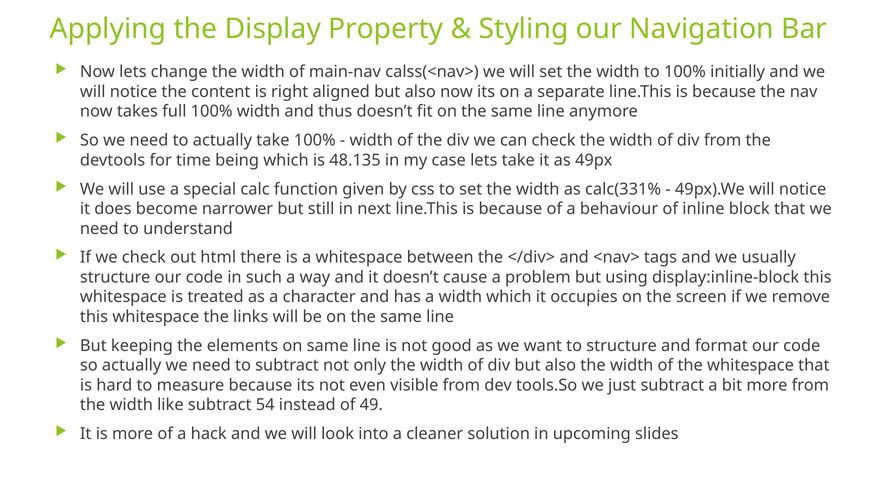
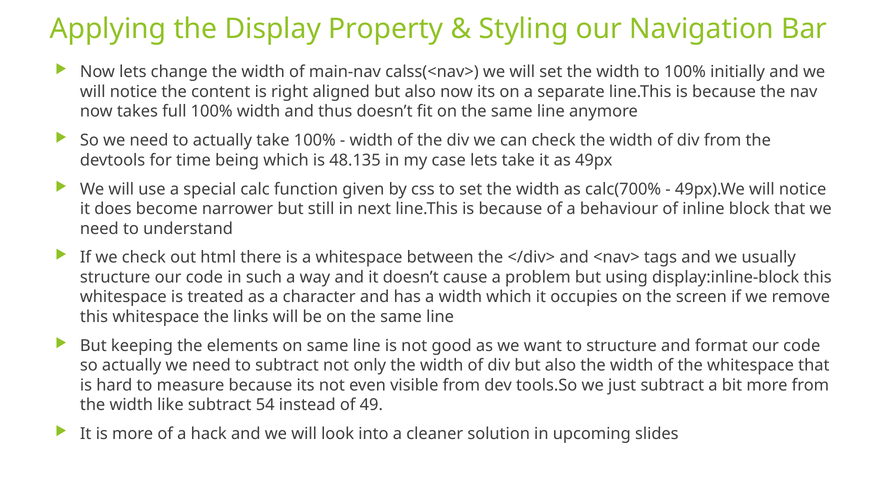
calc(331%: calc(331% -> calc(700% (623, 189)
